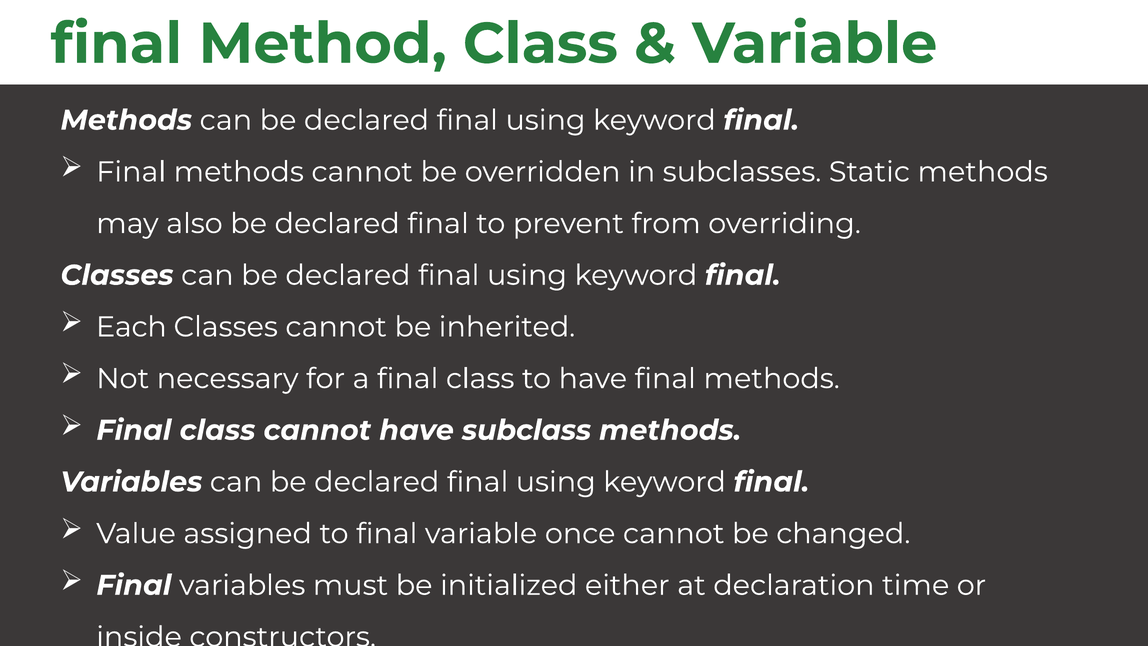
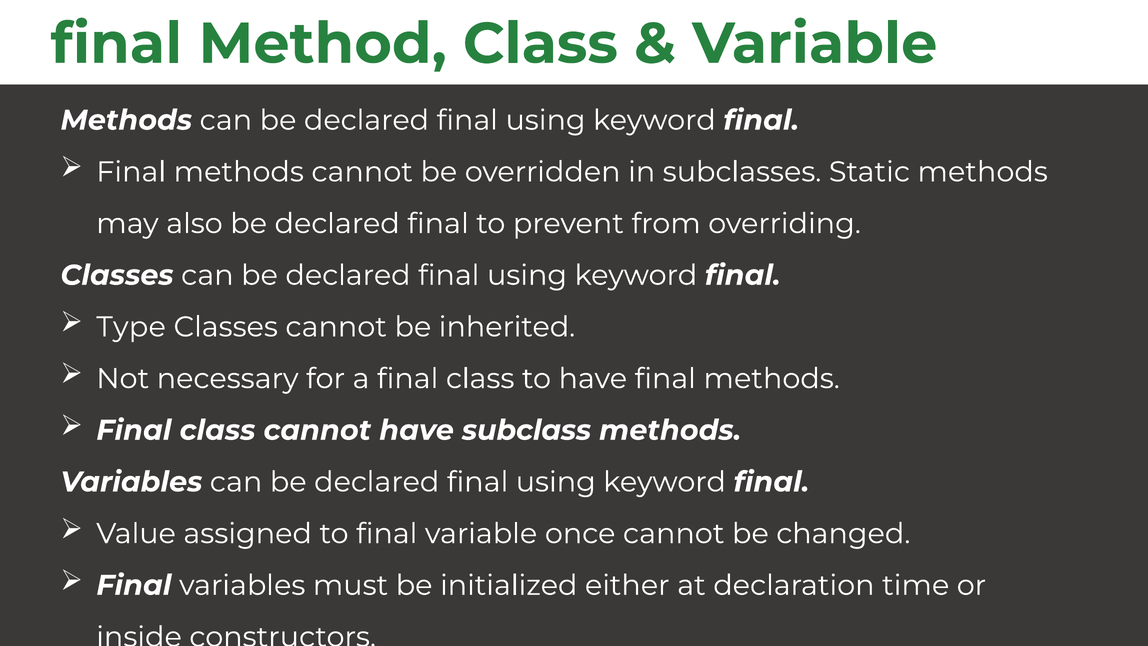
Each: Each -> Type (131, 327)
